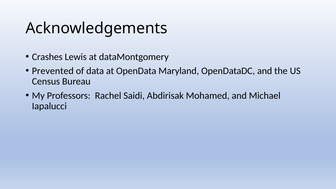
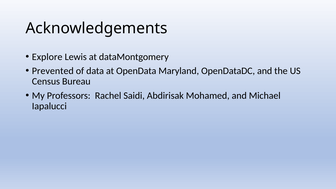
Crashes: Crashes -> Explore (47, 57)
